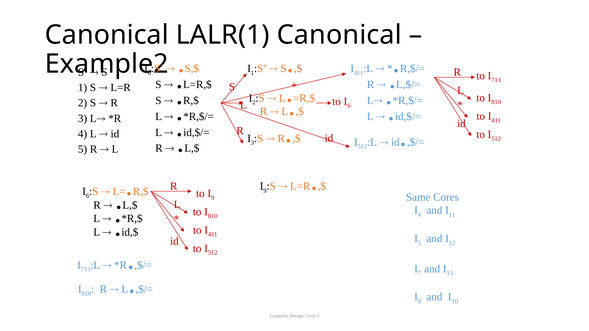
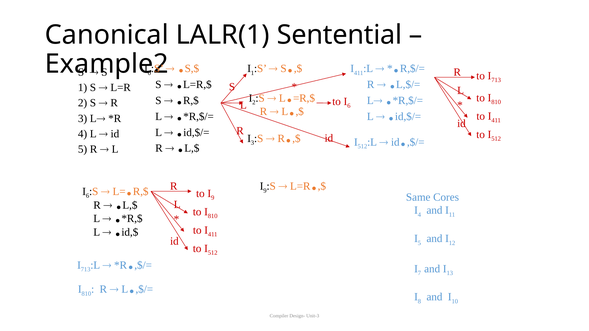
LALR(1 Canonical: Canonical -> Sentential (339, 35)
